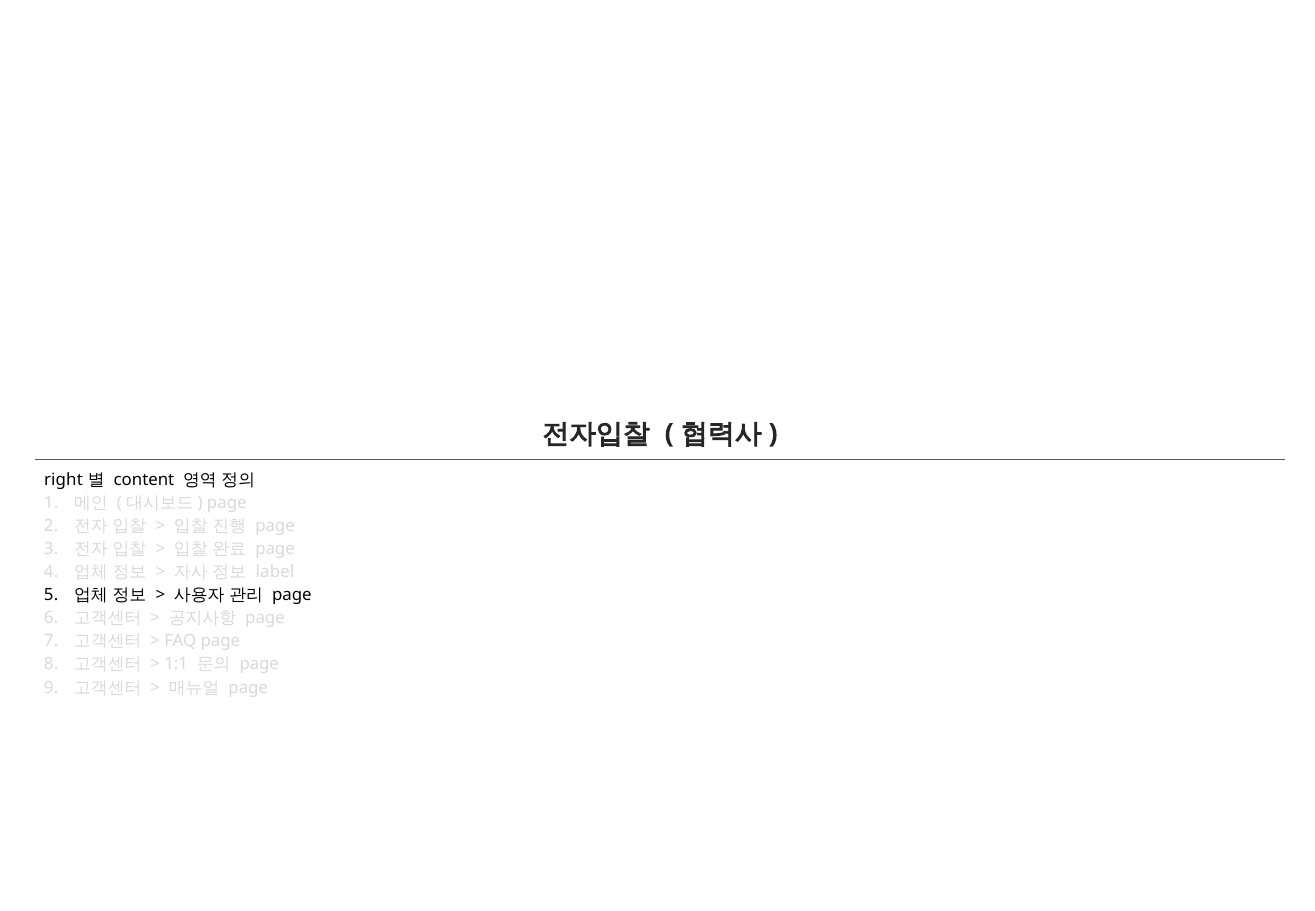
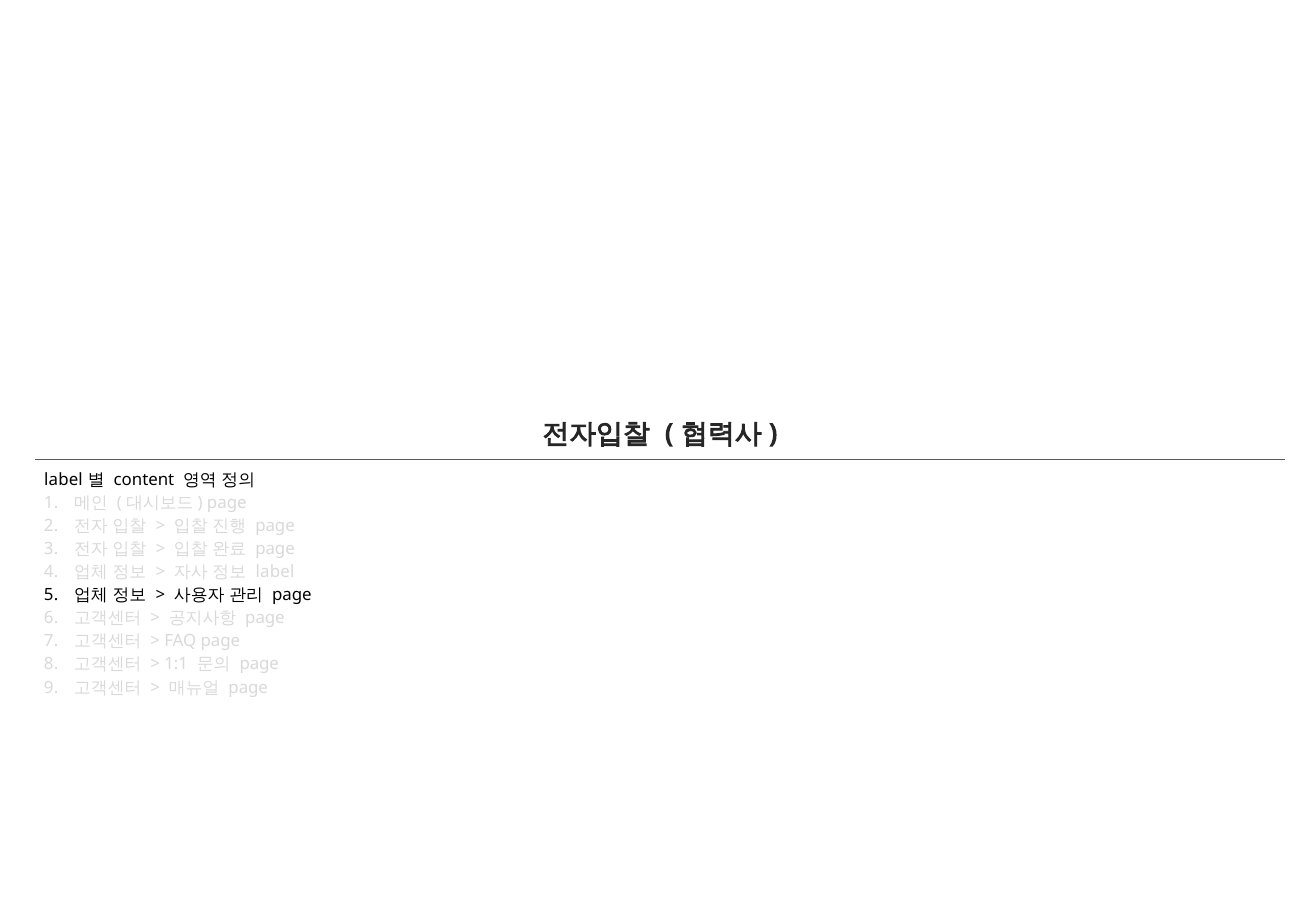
right: right -> label (63, 479)
